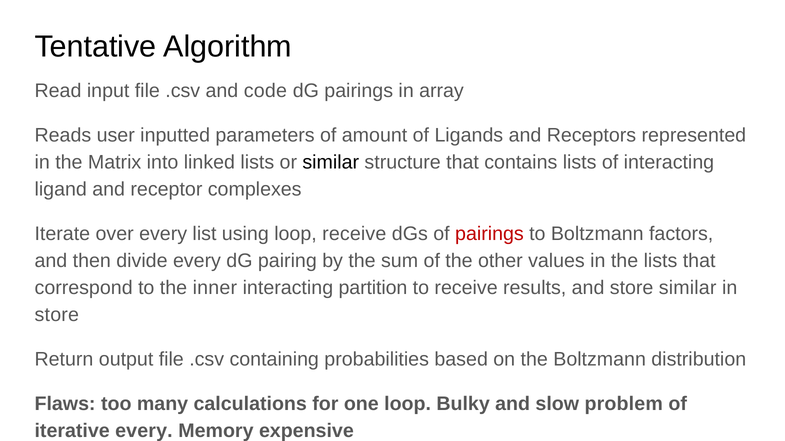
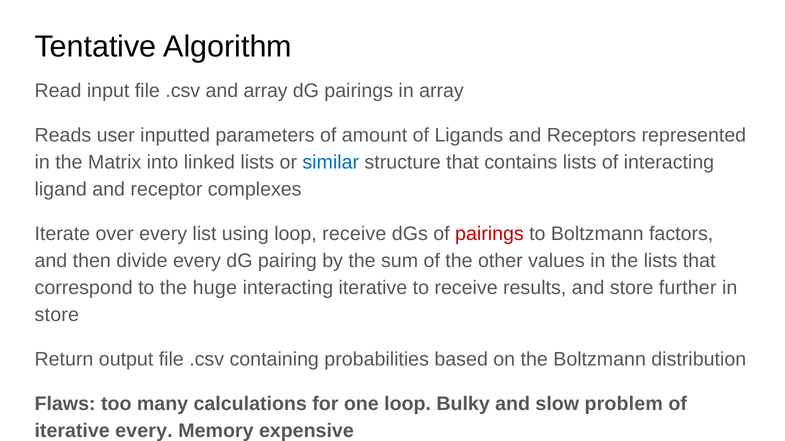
and code: code -> array (266, 91)
similar colour: black -> blue (331, 162)
inner: inner -> huge (215, 288)
interacting partition: partition -> iterative (373, 288)
store similar: similar -> further (688, 288)
